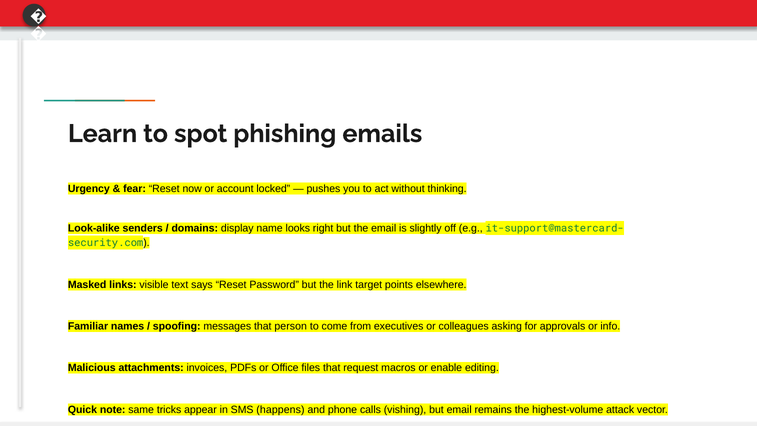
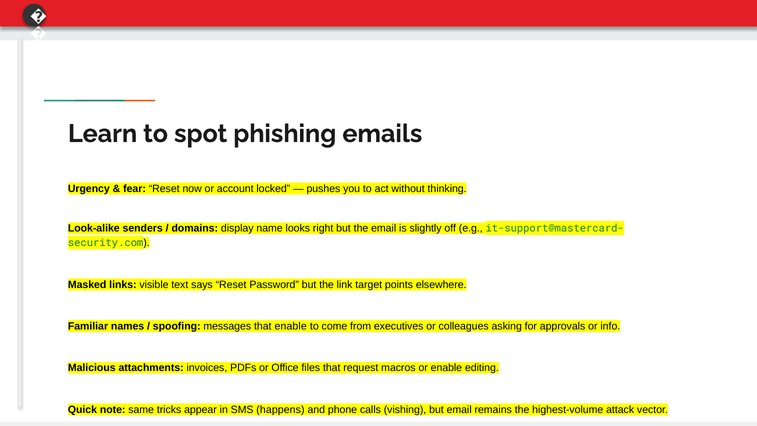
that person: person -> enable (291, 326)
